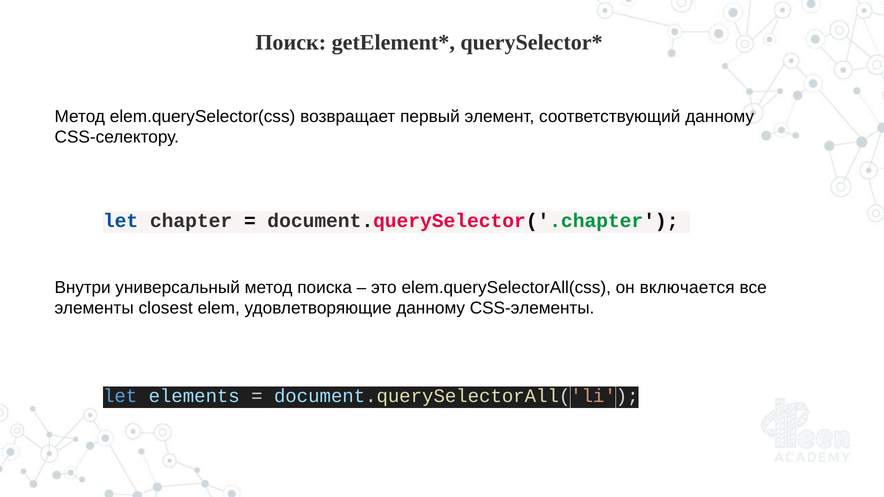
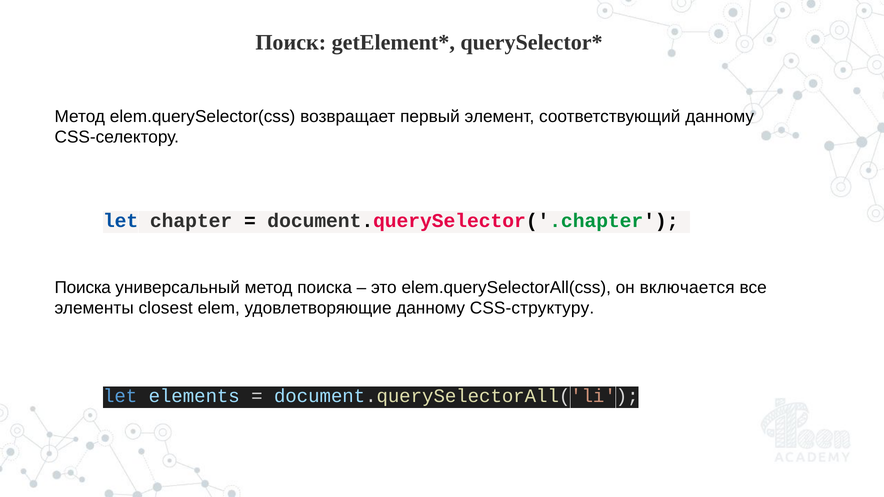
Внутри: Внутри -> Поиска (83, 288)
CSS-элементы: CSS-элементы -> CSS-структуру (532, 308)
